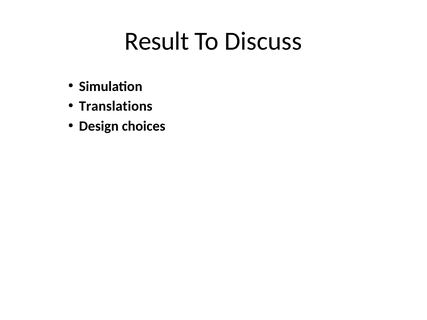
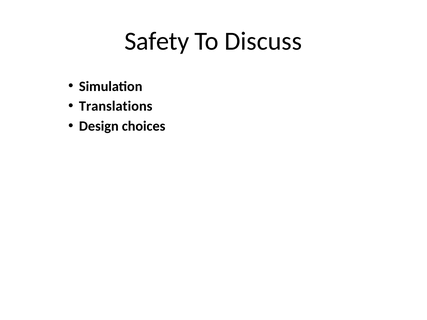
Result: Result -> Safety (157, 41)
